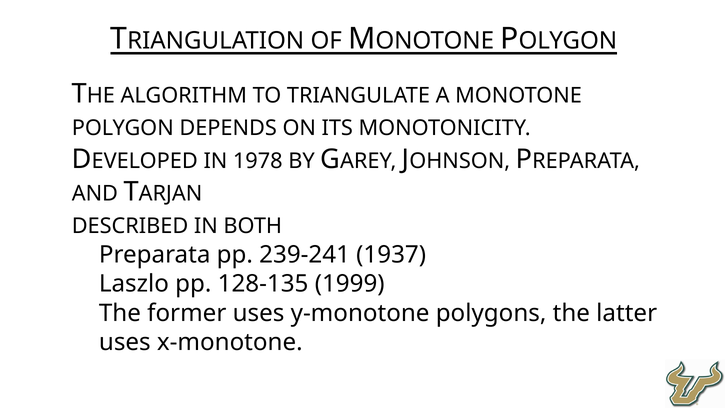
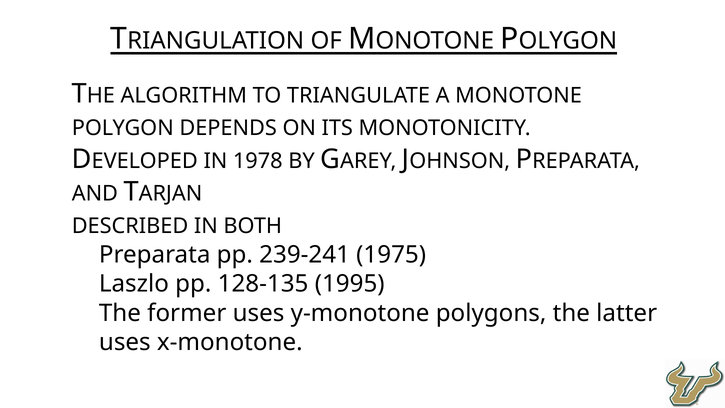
1937: 1937 -> 1975 (391, 255)
1999: 1999 -> 1995 (350, 284)
